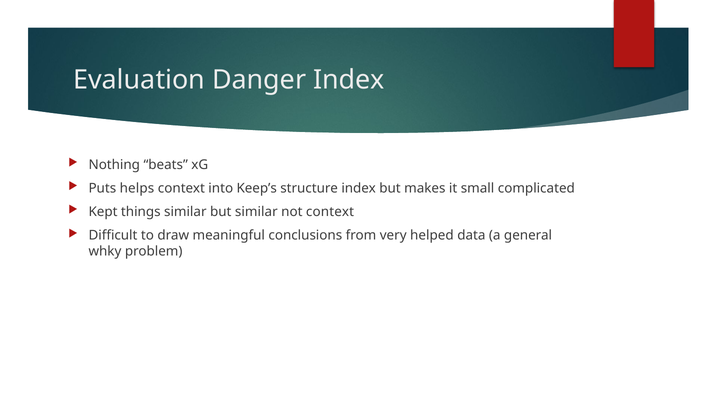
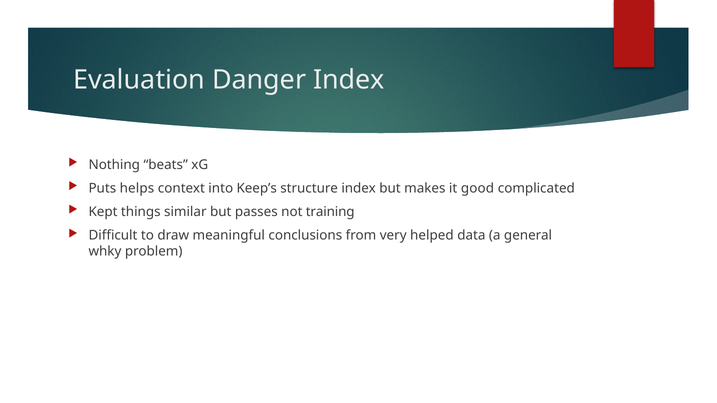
small: small -> good (477, 188)
but similar: similar -> passes (256, 212)
not context: context -> training (330, 212)
